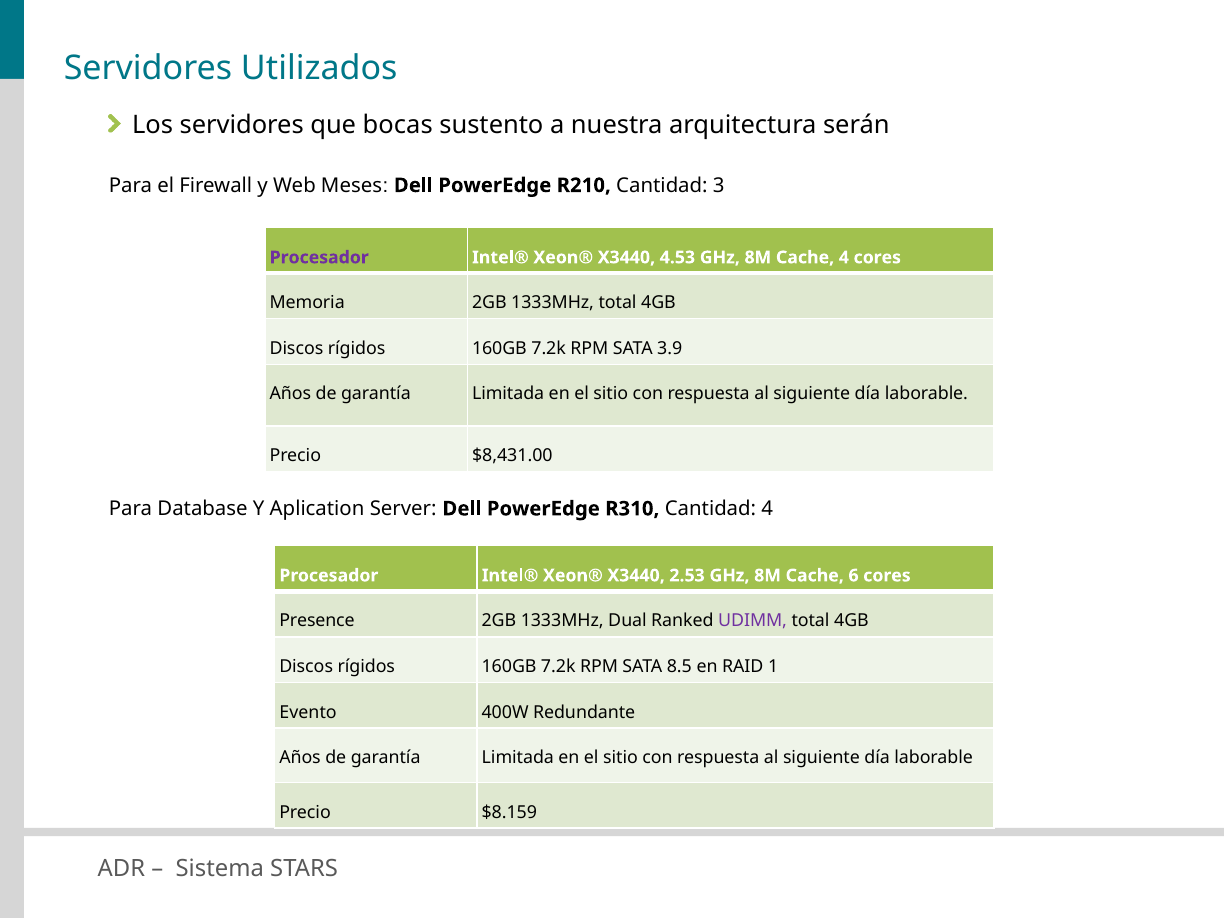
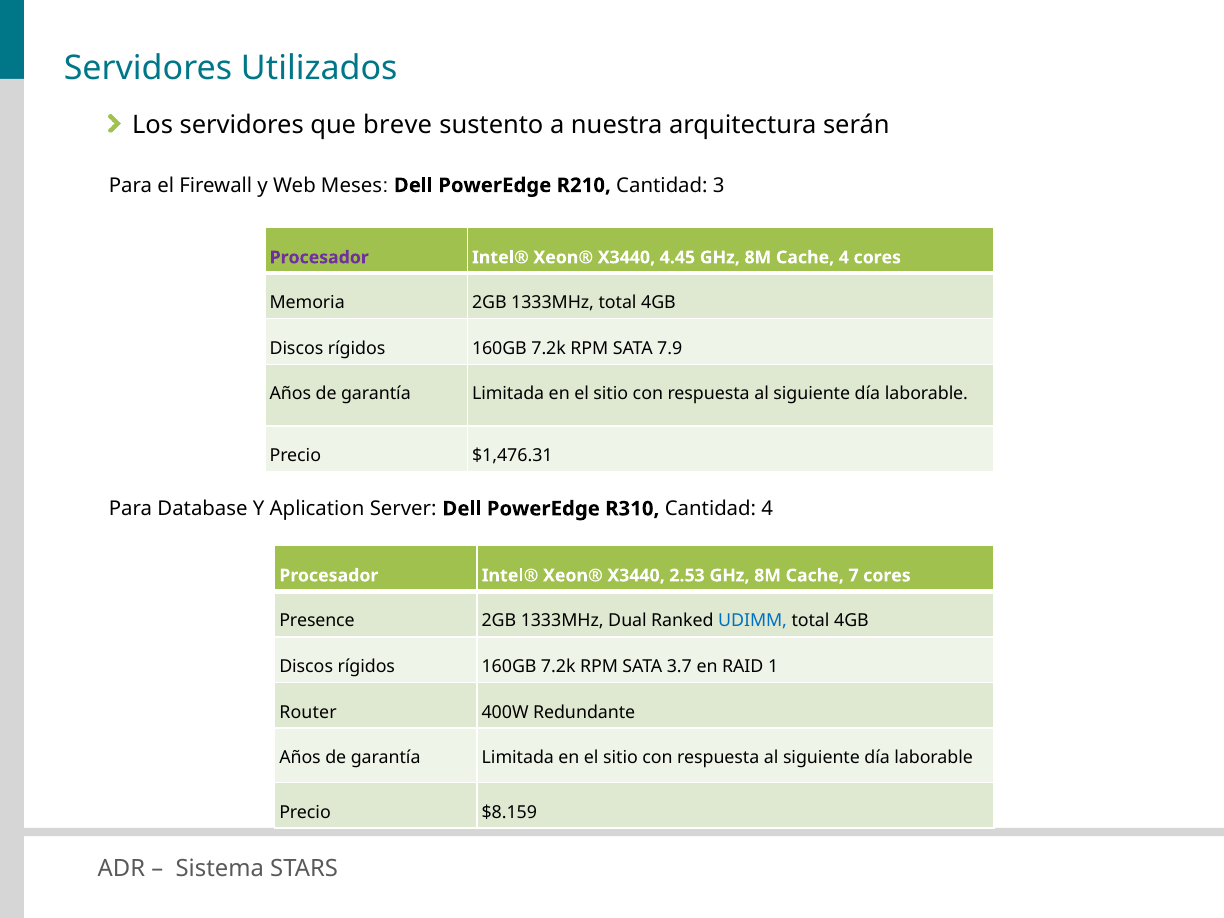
bocas: bocas -> breve (398, 126)
4.53: 4.53 -> 4.45 (677, 257)
3.9: 3.9 -> 7.9 (670, 349)
$8,431.00: $8,431.00 -> $1,476.31 (512, 456)
6: 6 -> 7 (854, 576)
UDIMM colour: purple -> blue (753, 621)
8.5: 8.5 -> 3.7 (679, 667)
Evento: Evento -> Router (308, 712)
